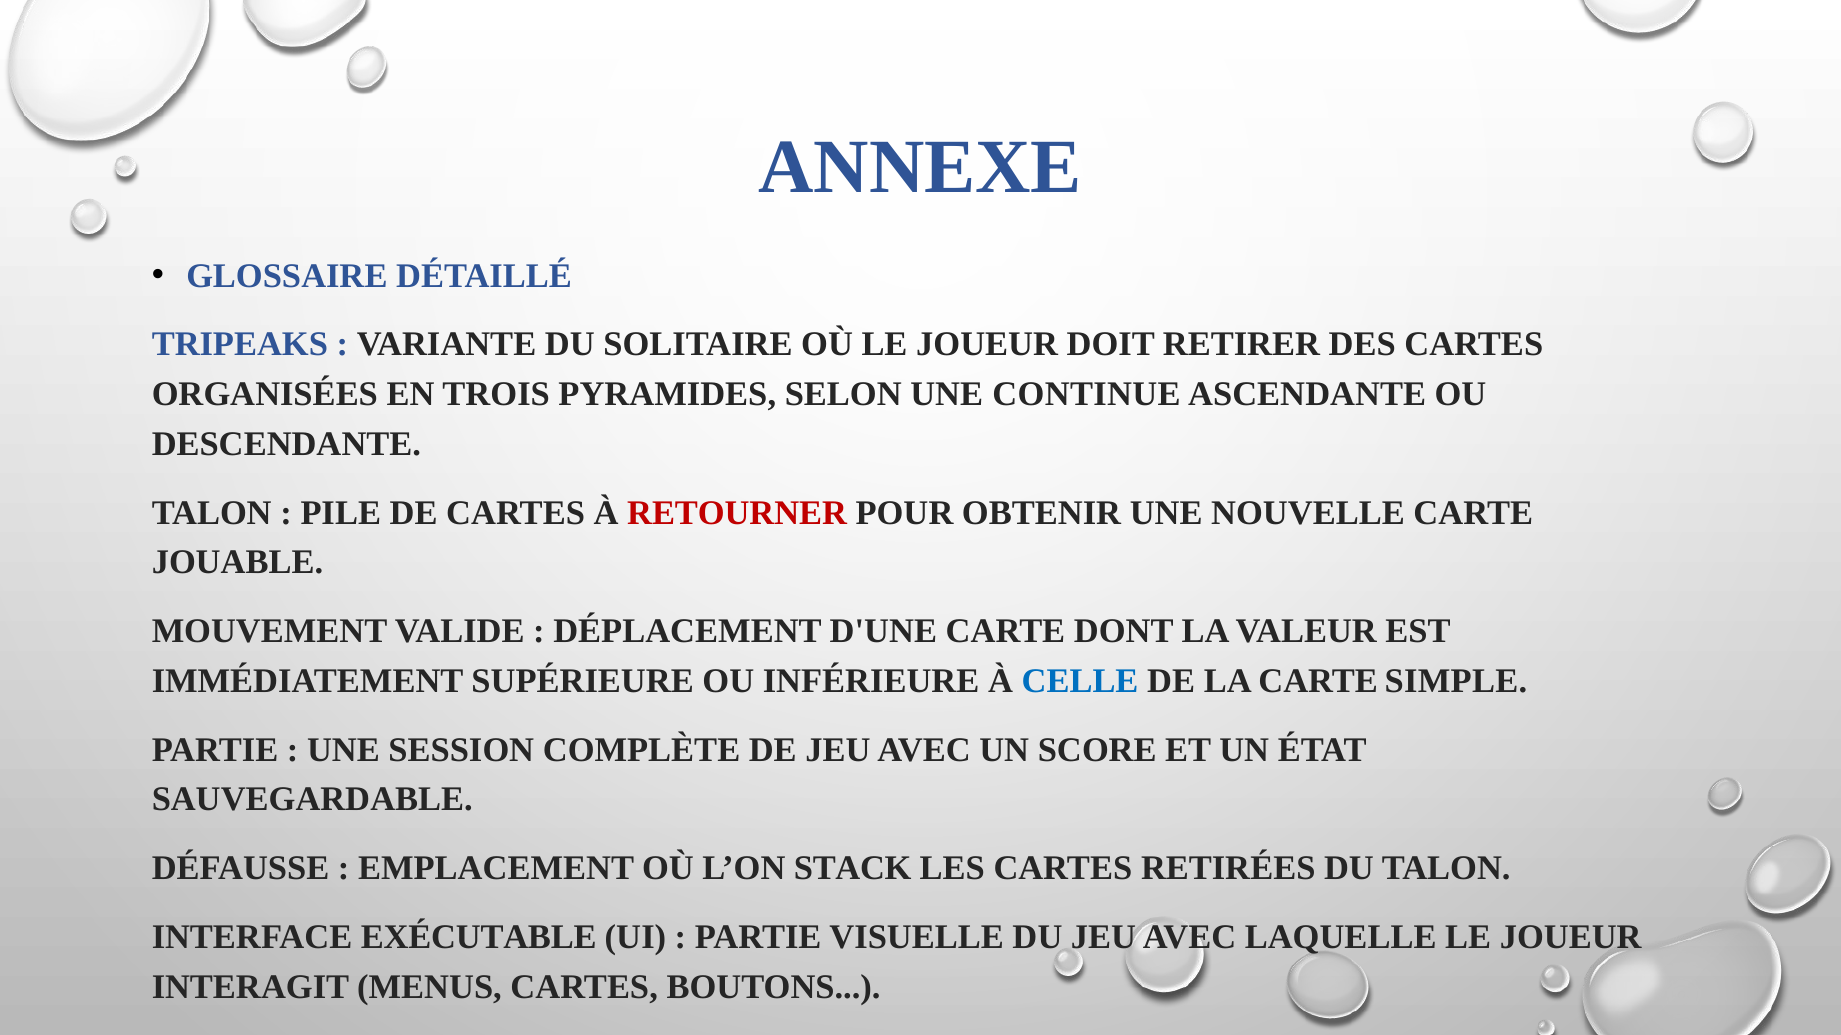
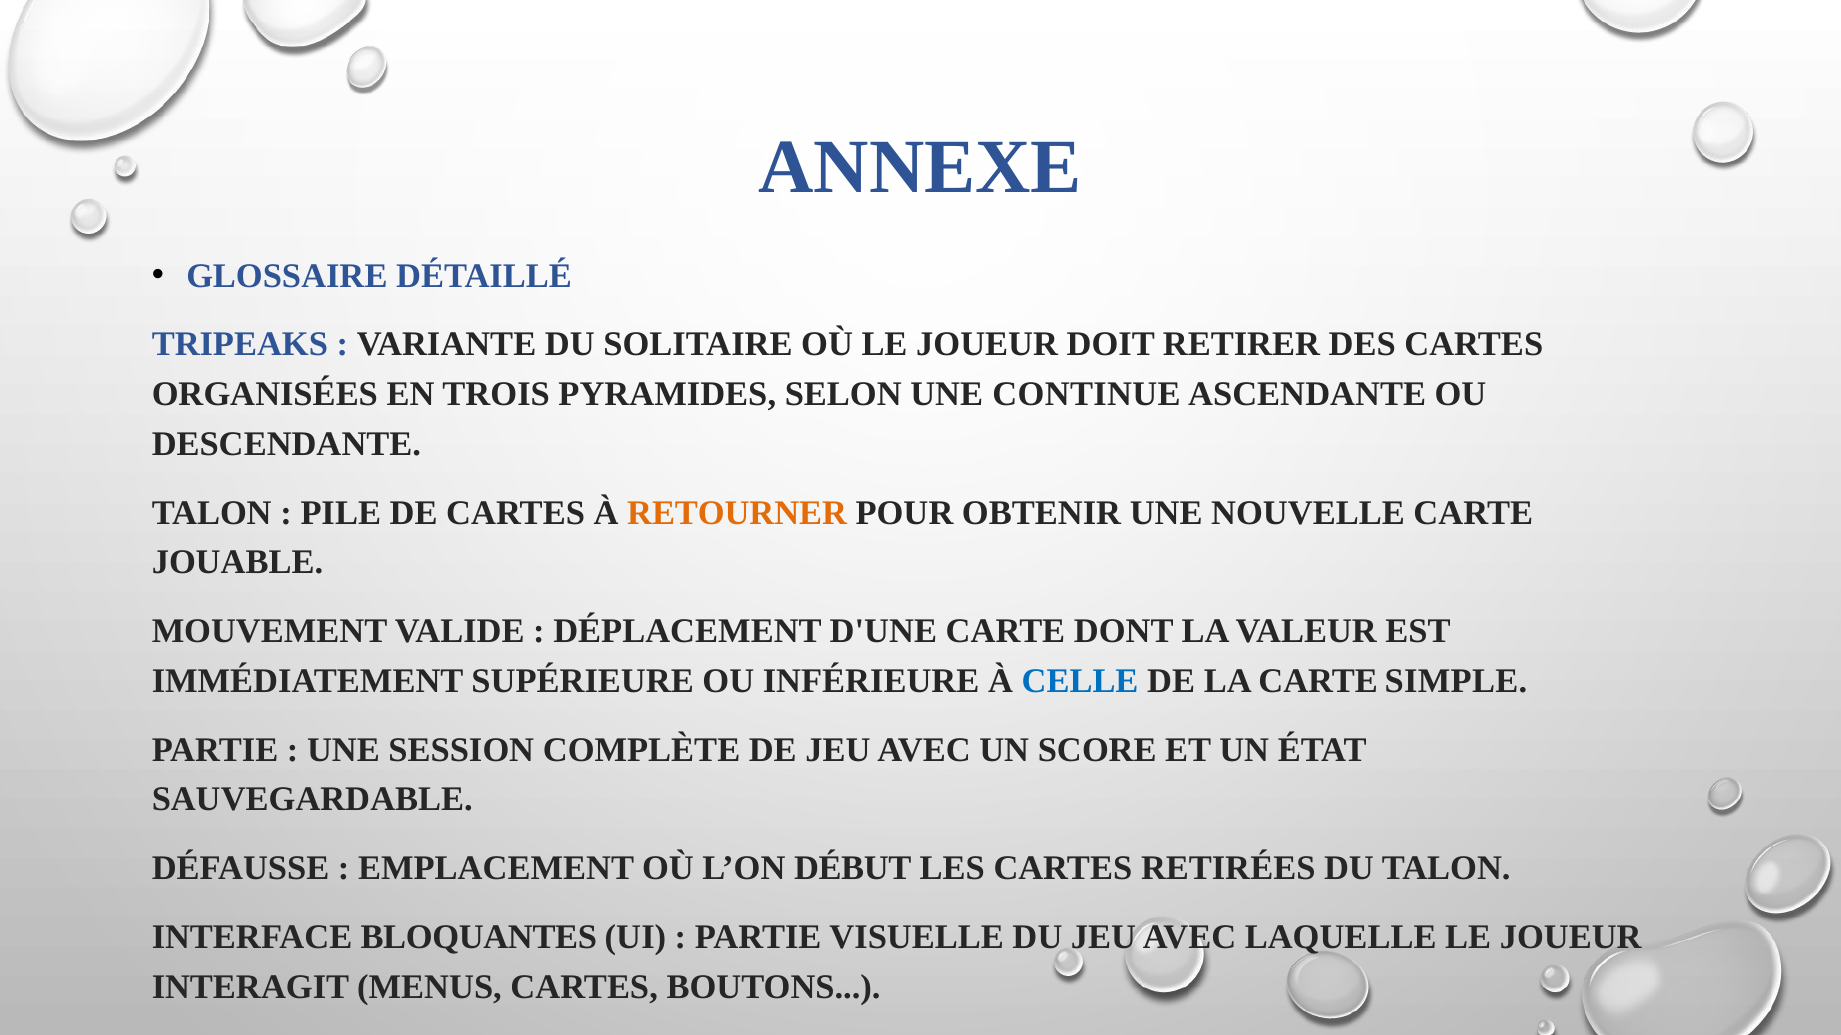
RETOURNER colour: red -> orange (737, 513)
STACK: STACK -> DÉBUT (853, 869)
EXÉCUTABLE: EXÉCUTABLE -> BLOQUANTES (479, 938)
